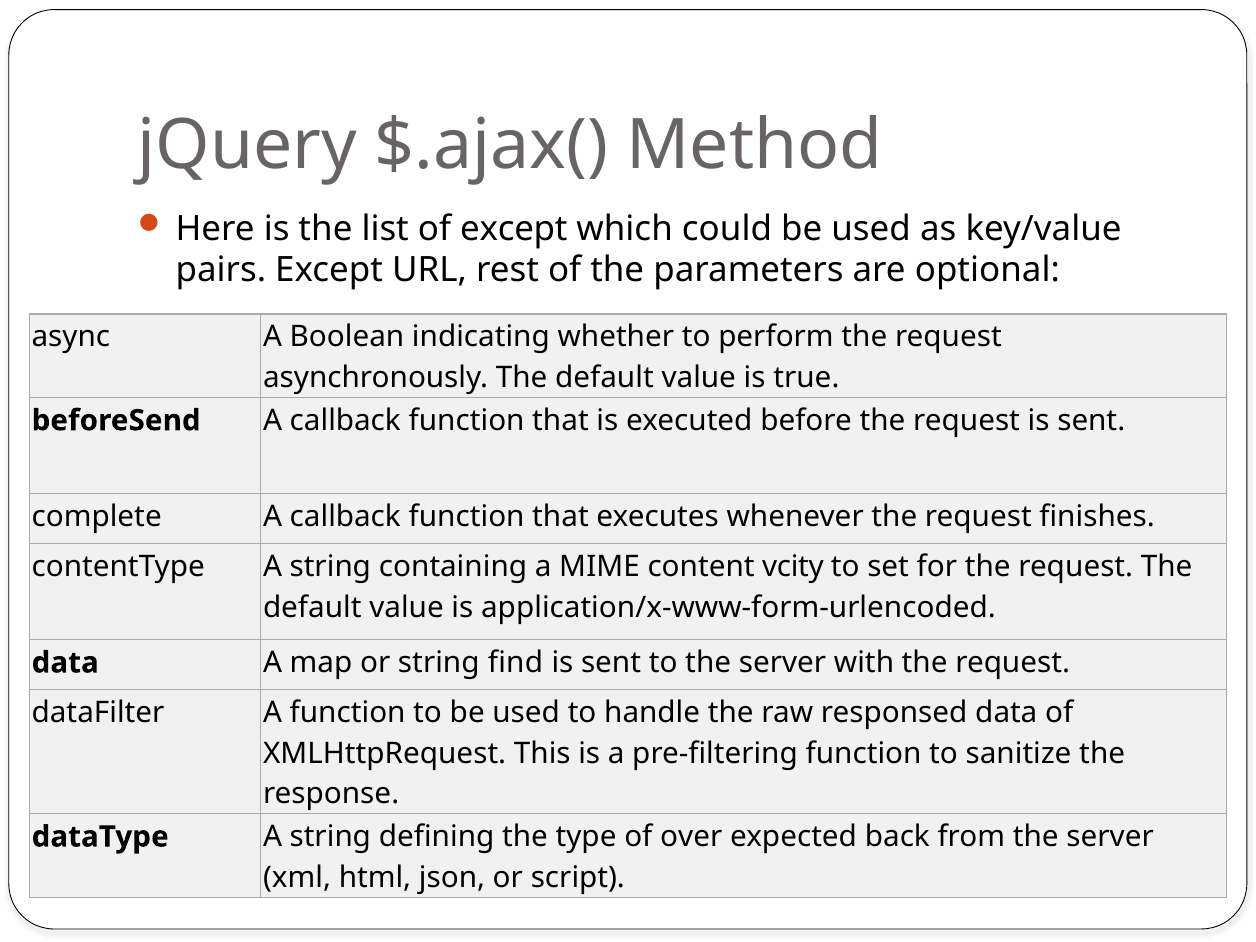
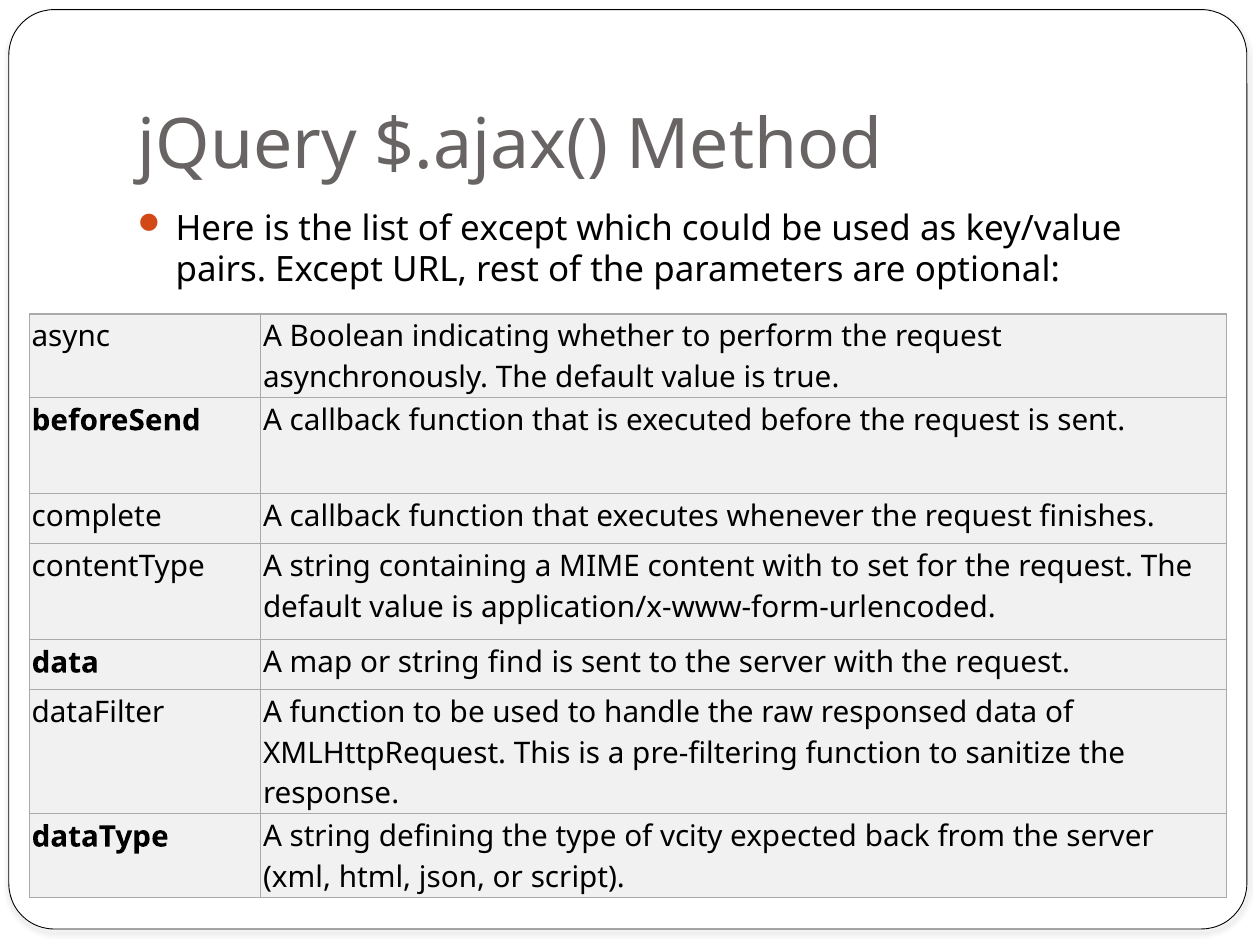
content vcity: vcity -> with (793, 567)
over: over -> vcity (691, 837)
